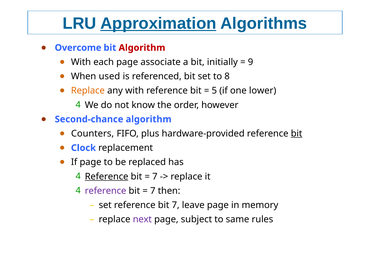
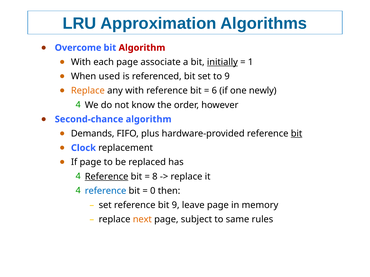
Approximation underline: present -> none (158, 24)
initially underline: none -> present (222, 62)
9: 9 -> 1 (251, 62)
to 8: 8 -> 9 (227, 76)
5: 5 -> 6 (214, 91)
lower: lower -> newly (263, 91)
Counters: Counters -> Demands (93, 134)
7: 7 -> 8 (155, 177)
reference colour: purple -> blue (106, 191)
7: 7 -> 0 (153, 191)
bit 7: 7 -> 9 (176, 205)
next colour: purple -> orange (142, 220)
